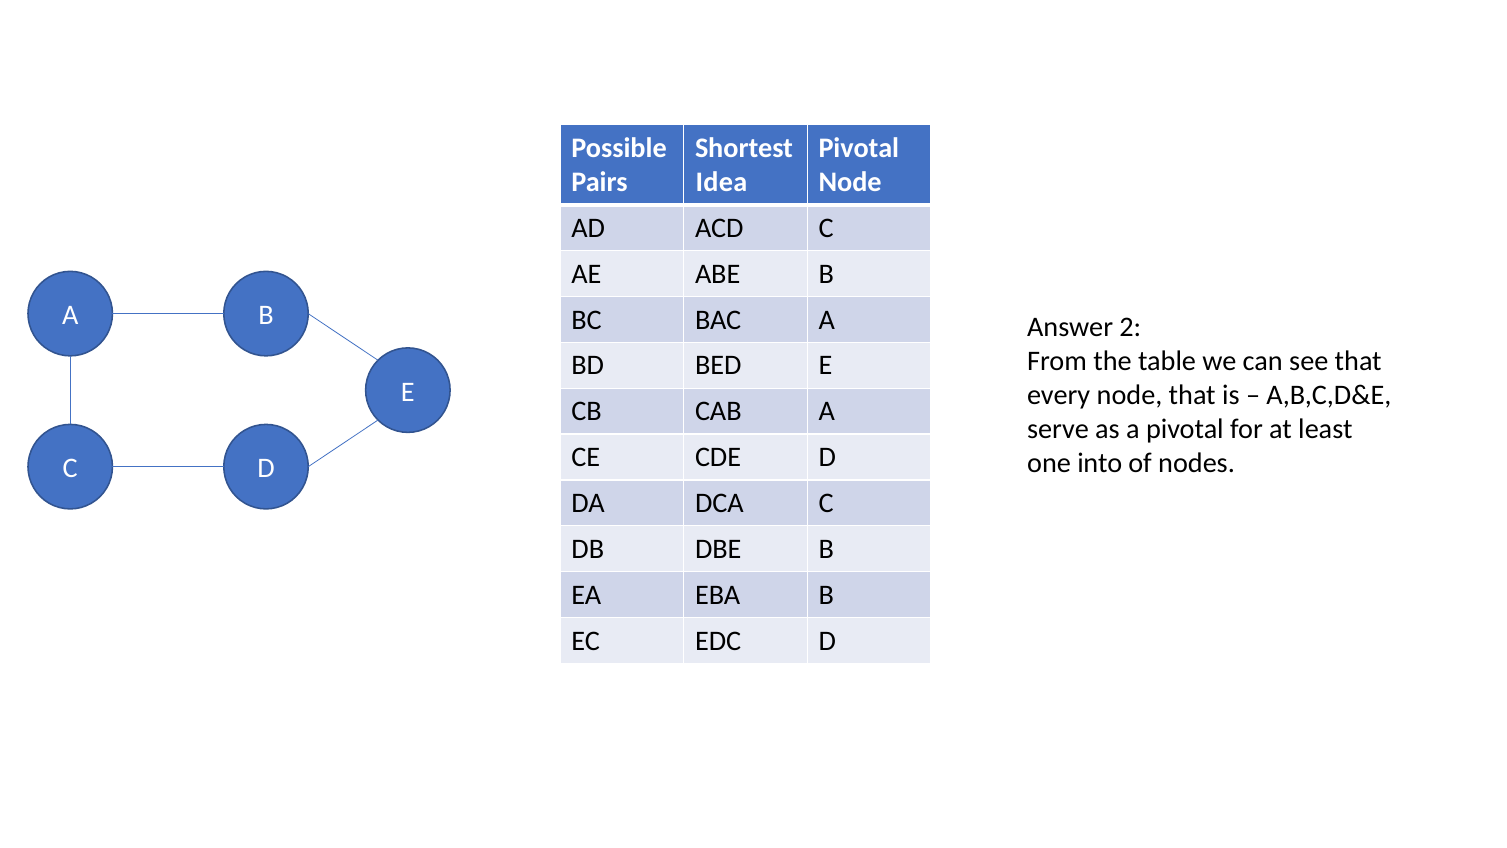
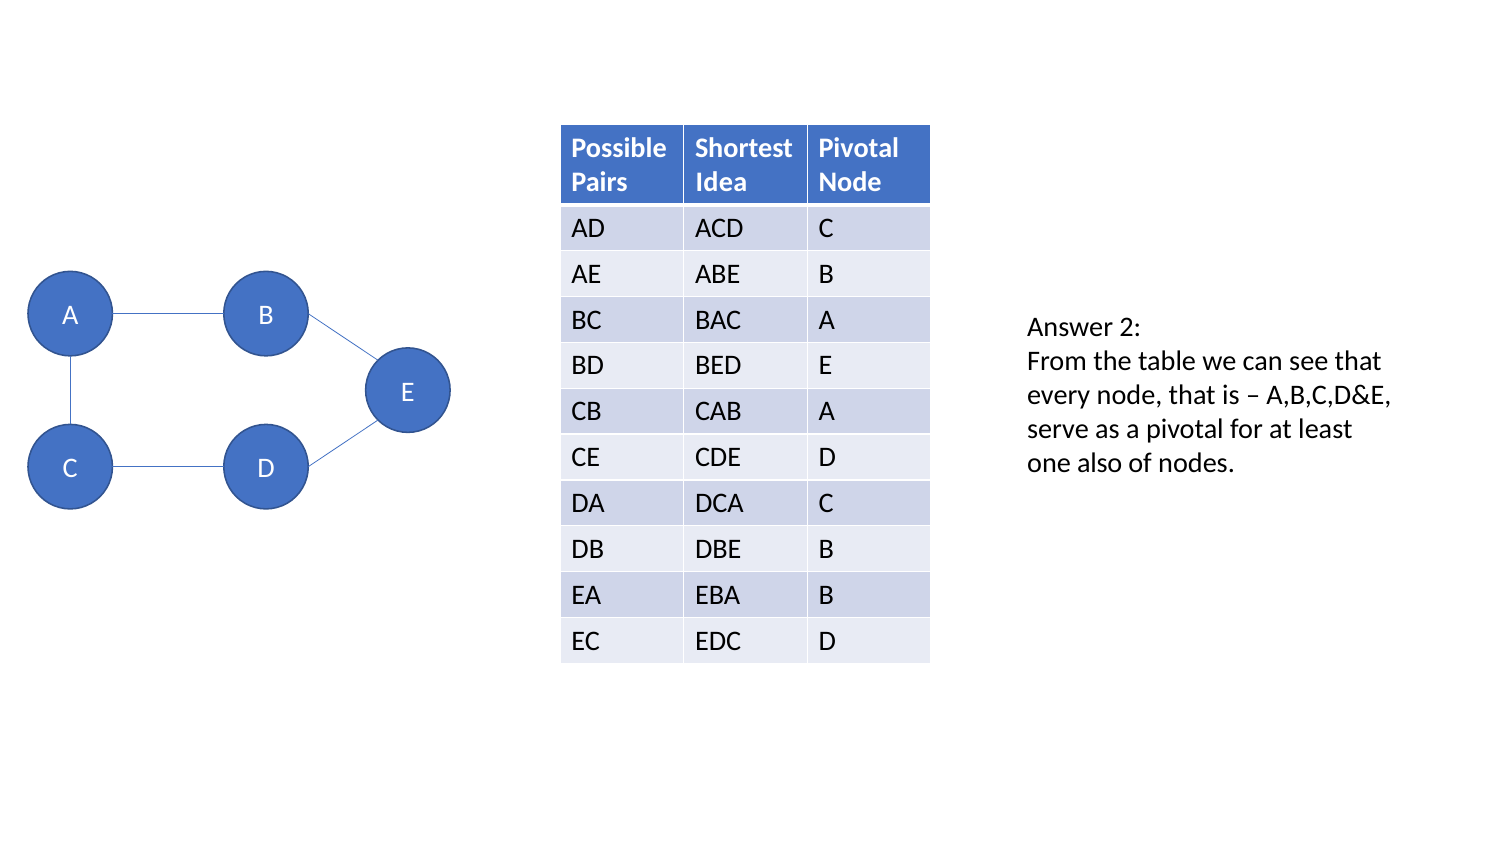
into: into -> also (1100, 463)
